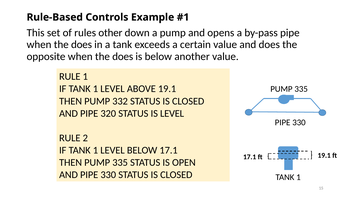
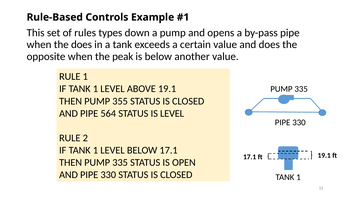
other: other -> types (110, 33)
opposite when the does: does -> peak (123, 56)
332: 332 -> 355 (120, 101)
320: 320 -> 564 (108, 113)
